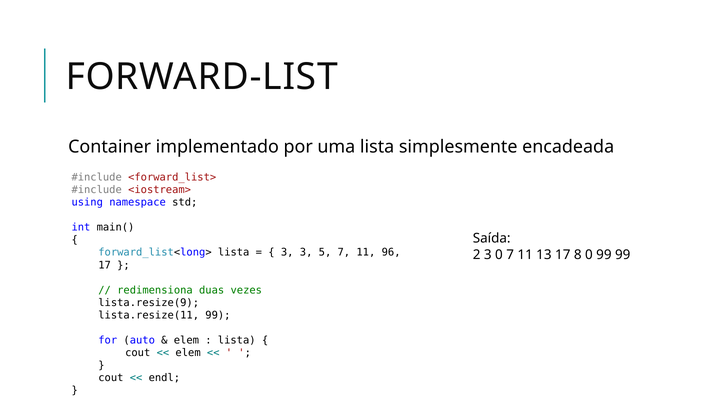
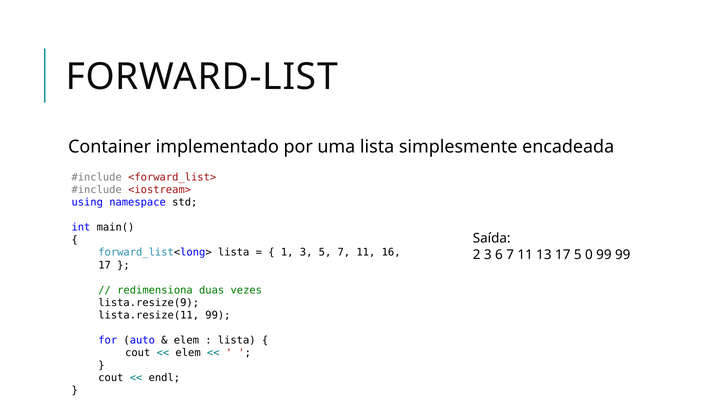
3: 3 -> 1 (287, 252)
96: 96 -> 16 (391, 252)
3 0: 0 -> 6 (499, 254)
17 8: 8 -> 5 (578, 254)
